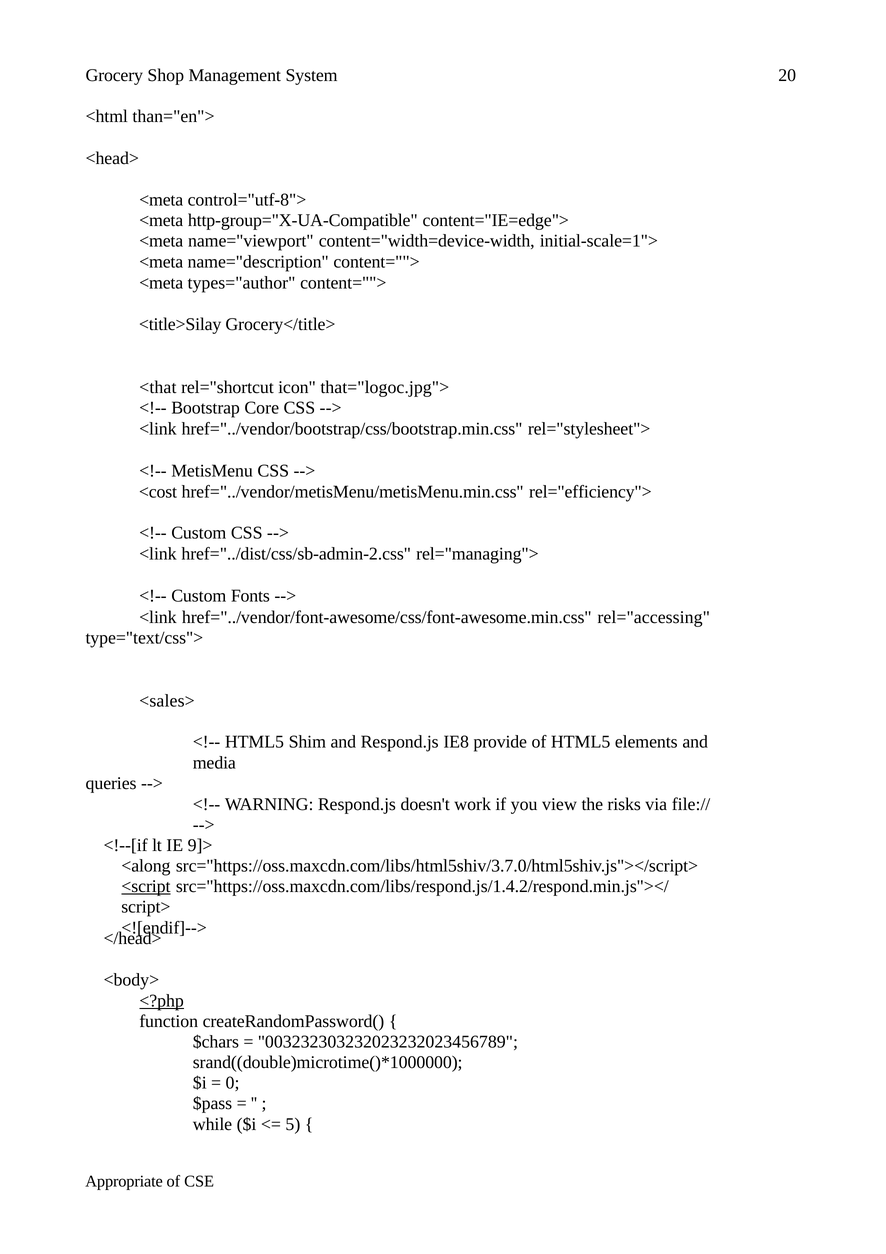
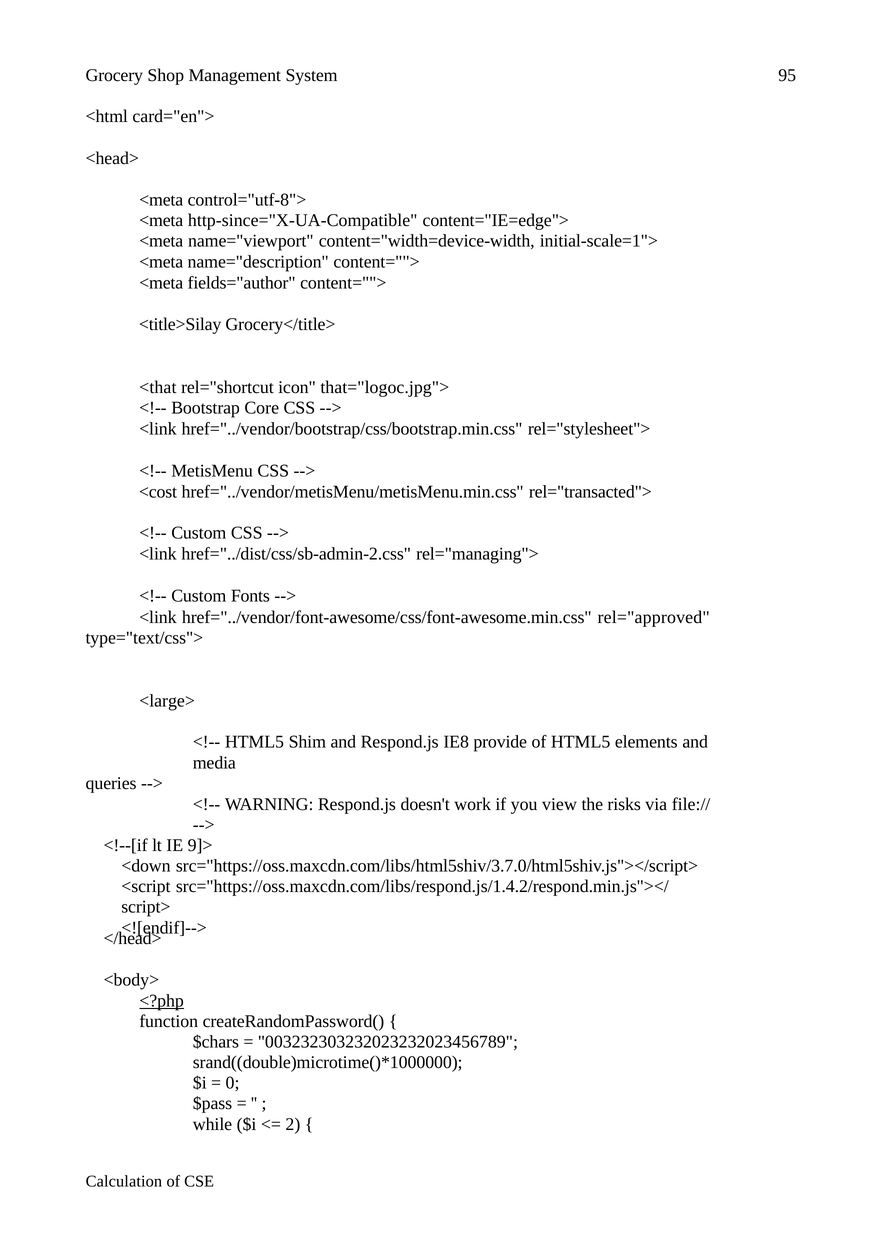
20: 20 -> 95 (787, 75)
than="en">: than="en"> -> card="en"> (174, 116)
http-group="X-UA-Compatible: http-group="X-UA-Compatible -> http-since="X-UA-Compatible (303, 220)
types="author: types="author -> fields="author (242, 283)
rel="efficiency">: rel="efficiency"> -> rel="transacted"> (590, 492)
rel="accessing: rel="accessing -> rel="approved (654, 617)
<sales>: <sales> -> <large> (167, 701)
<along: <along -> <down (146, 866)
<script underline: present -> none (146, 886)
5: 5 -> 2 (293, 1124)
Appropriate: Appropriate -> Calculation (124, 1181)
